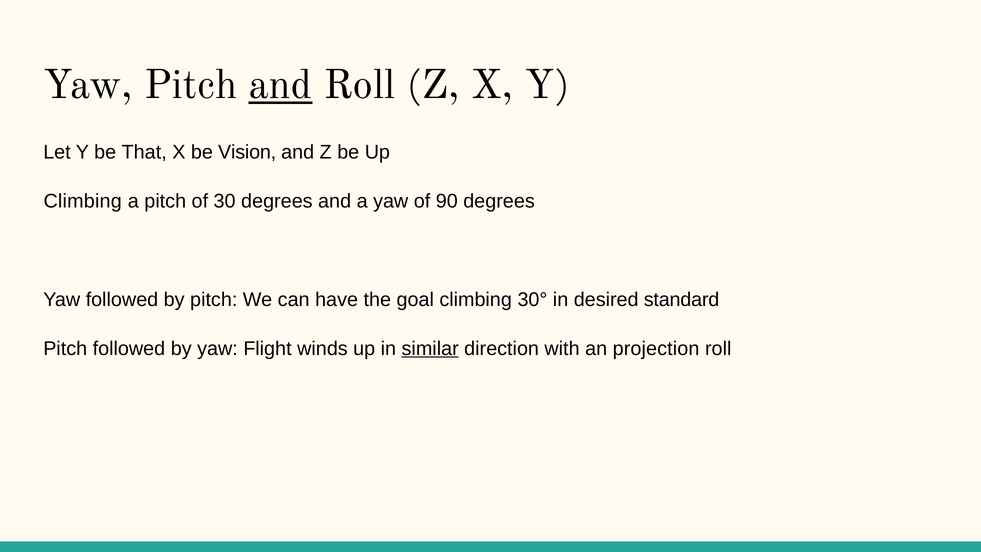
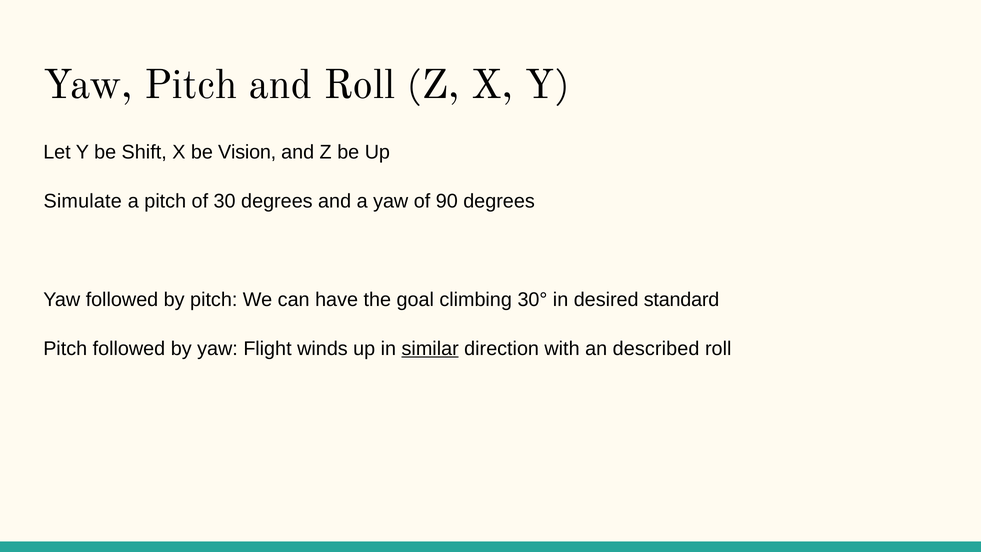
and underline: present -> none (280, 85)
That: That -> Shift (144, 152)
Climbing: Climbing -> Simulate (83, 201)
projection: projection -> described (656, 348)
